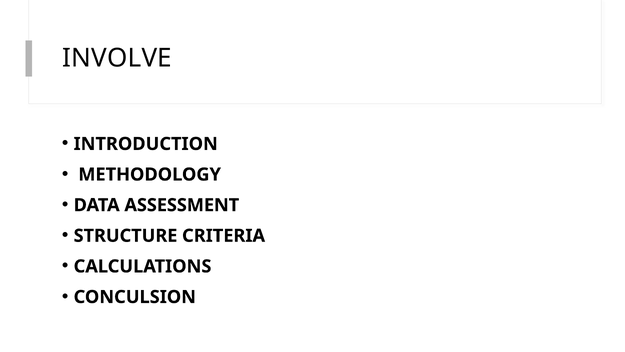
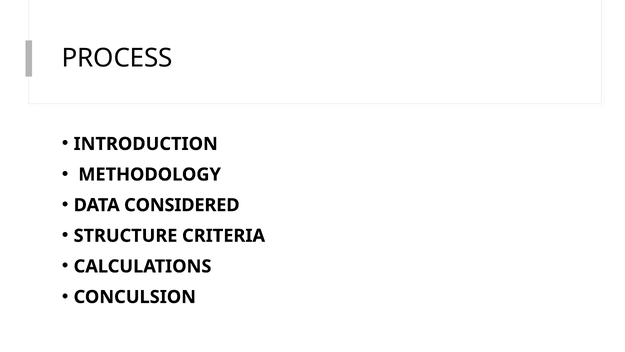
INVOLVE: INVOLVE -> PROCESS (117, 58)
ASSESSMENT: ASSESSMENT -> CONSIDERED (182, 205)
